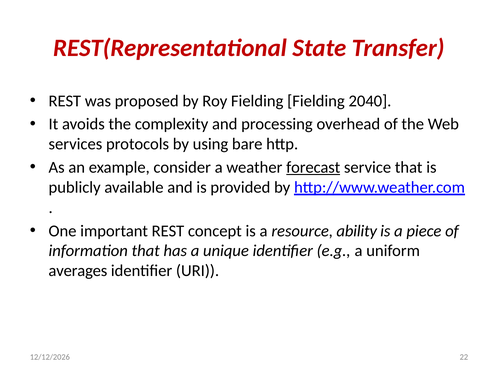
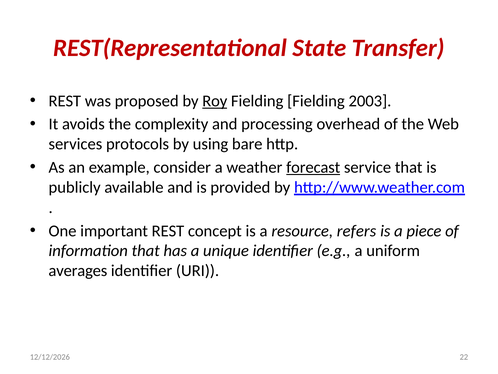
Roy underline: none -> present (215, 101)
2040: 2040 -> 2003 (370, 101)
ability: ability -> refers (357, 231)
